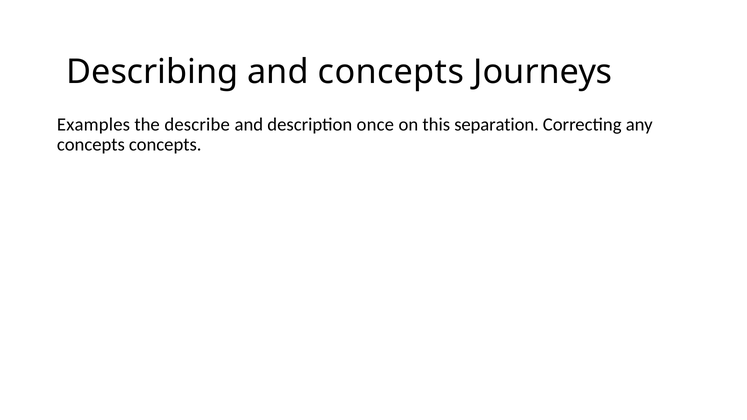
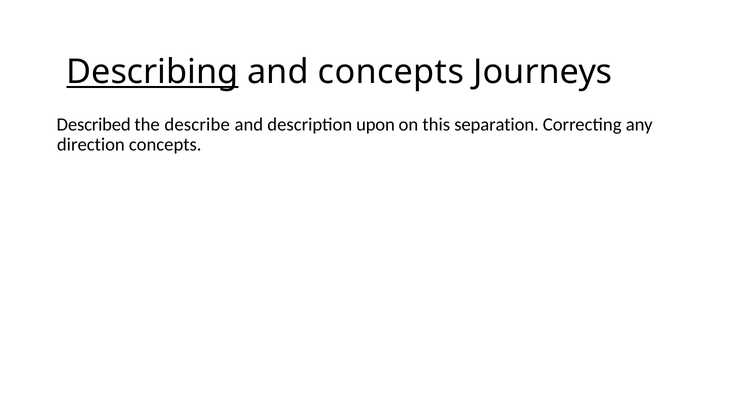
Describing underline: none -> present (152, 72)
Examples: Examples -> Described (94, 125)
once: once -> upon (375, 125)
concepts: concepts -> direction (91, 145)
